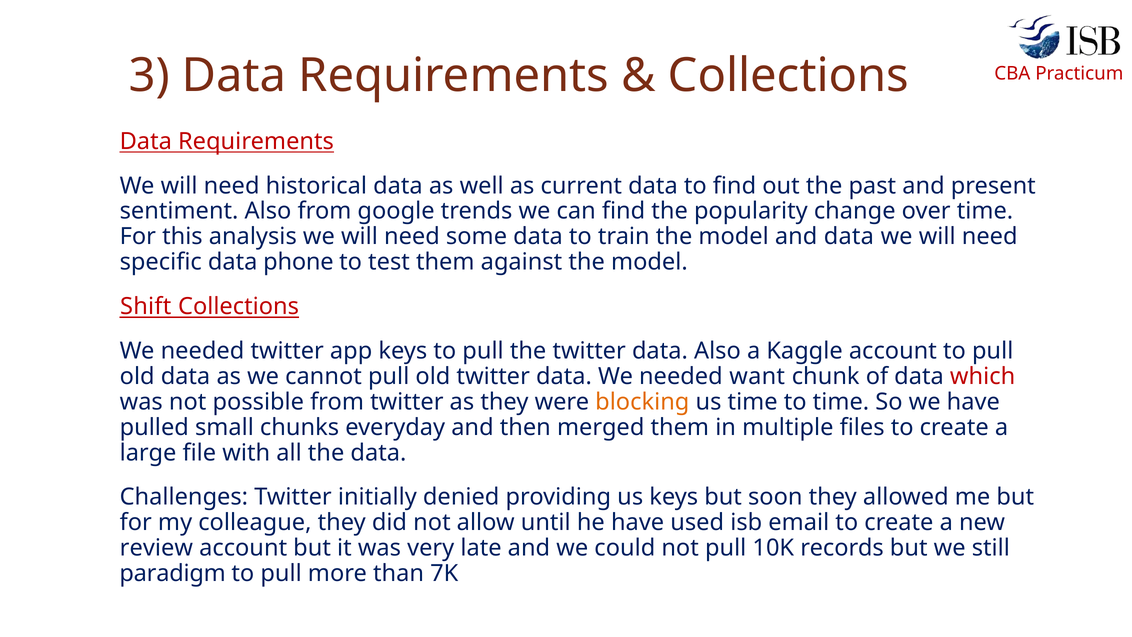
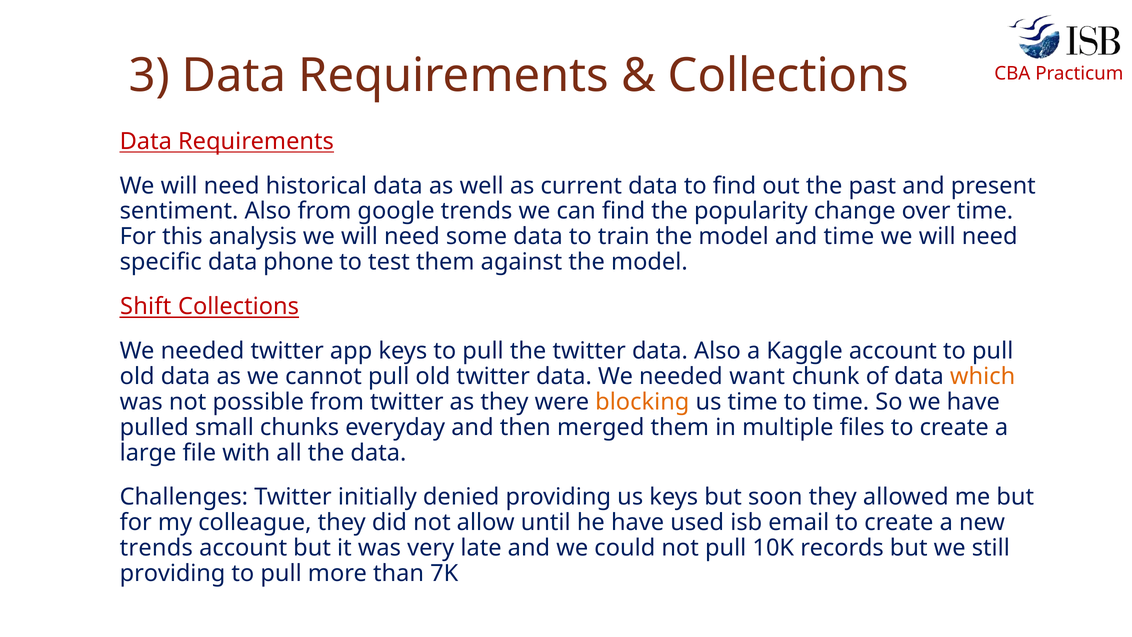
and data: data -> time (849, 237)
which colour: red -> orange (983, 376)
review: review -> trends (156, 548)
paradigm: paradigm -> providing (173, 573)
